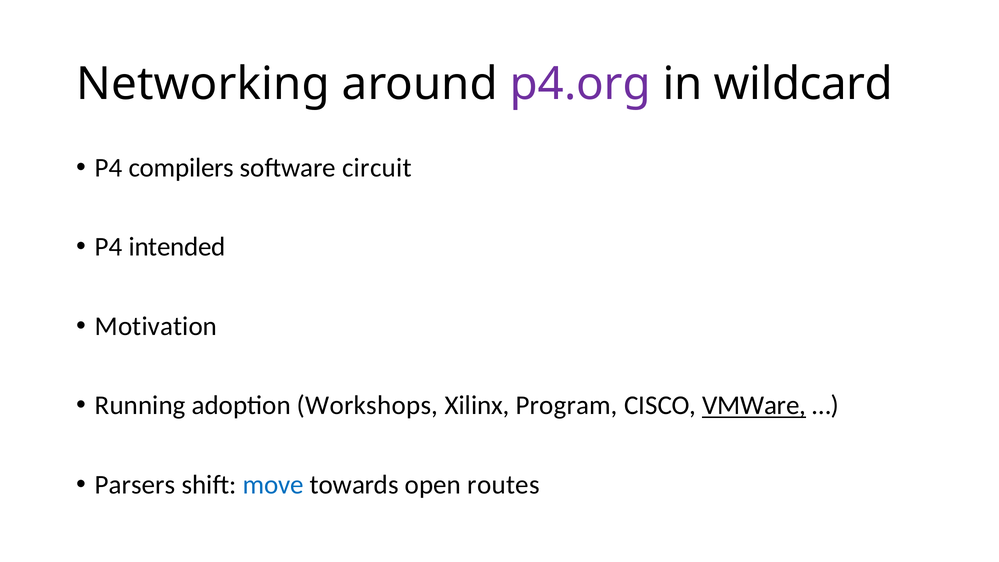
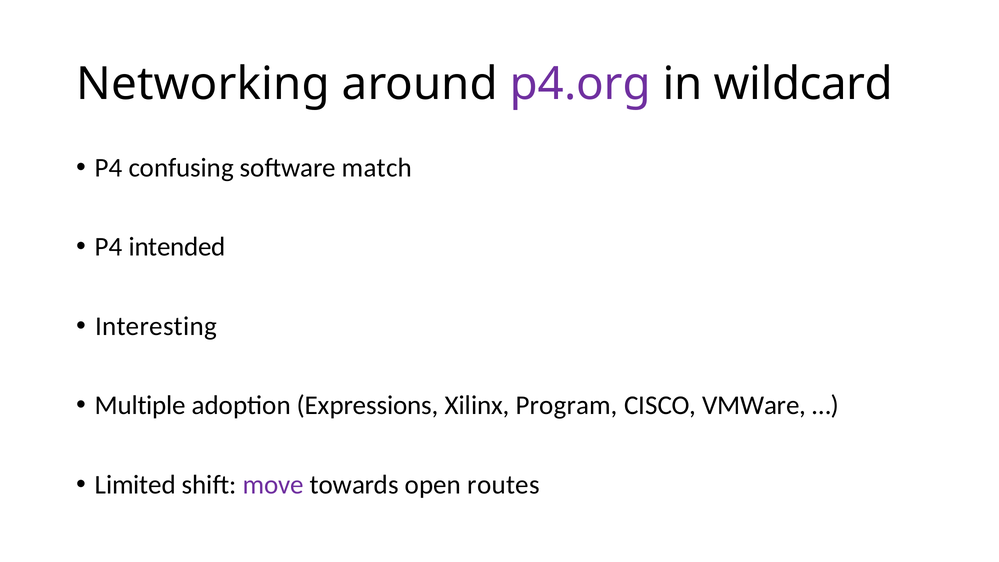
compilers: compilers -> confusing (181, 168)
circuit: circuit -> match (377, 168)
Motivation: Motivation -> Interesting (156, 326)
Running: Running -> Multiple (140, 405)
Workshops: Workshops -> Expressions (368, 405)
VMWare underline: present -> none (754, 405)
Parsers: Parsers -> Limited (135, 485)
move colour: blue -> purple (273, 485)
